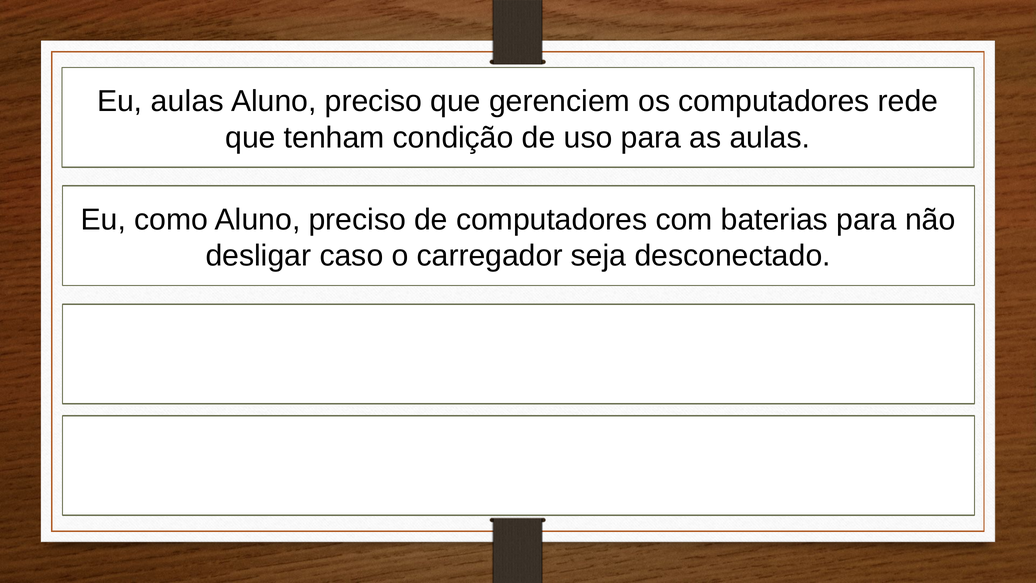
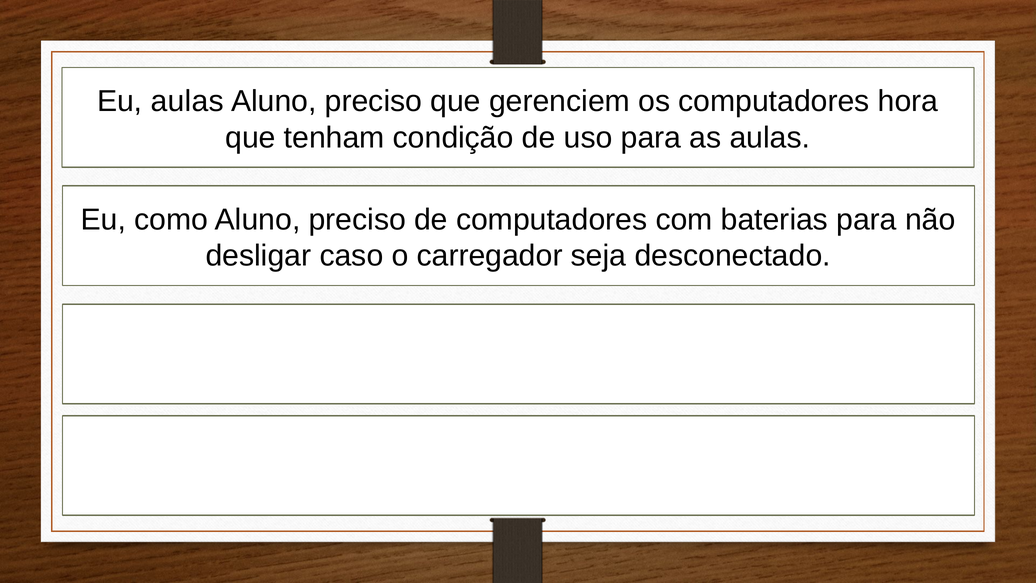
rede: rede -> hora (908, 101)
